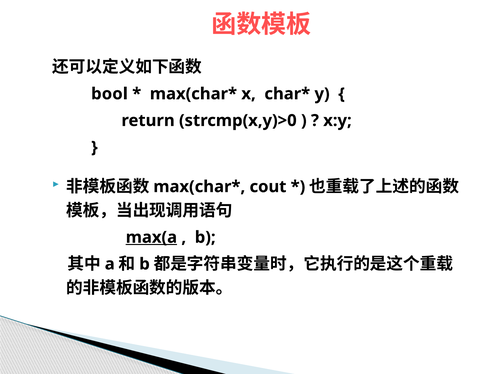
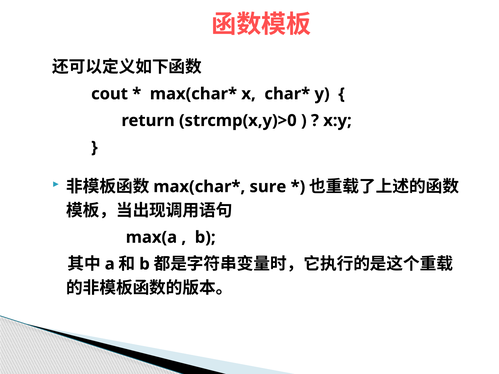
bool: bool -> cout (110, 94)
cout: cout -> sure (268, 187)
max(a underline: present -> none (151, 237)
